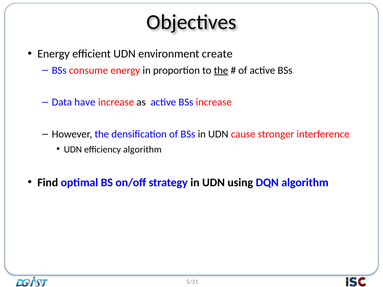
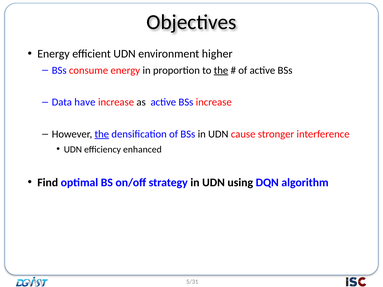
create: create -> higher (217, 54)
the underline: none -> present (102, 134)
efficiency algorithm: algorithm -> enhanced (142, 149)
